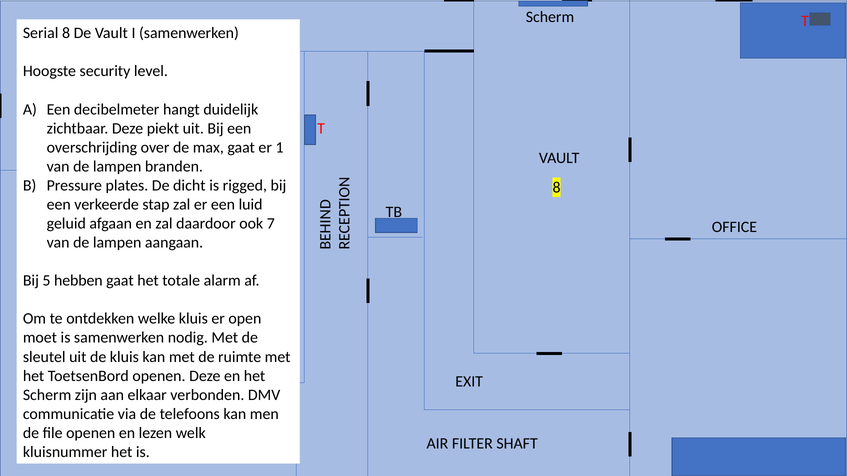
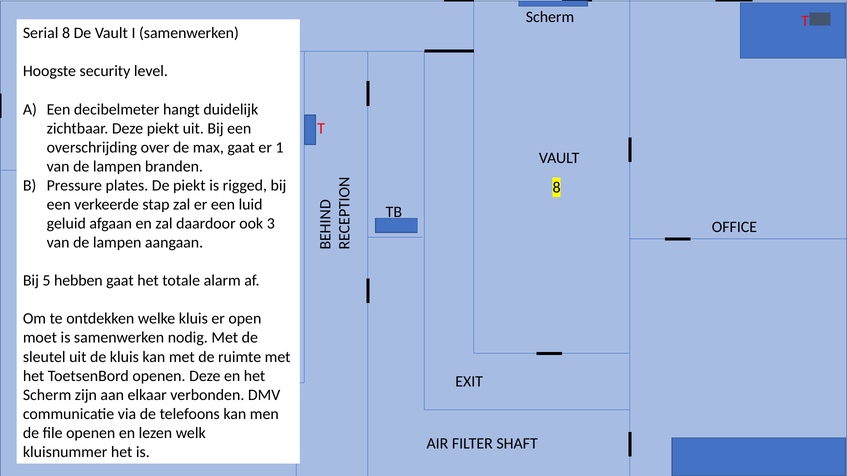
De dicht: dicht -> piekt (189, 186)
7: 7 -> 3 (271, 224)
